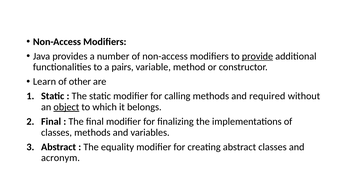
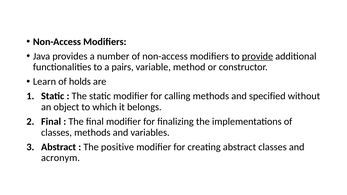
other: other -> holds (80, 82)
required: required -> specified (267, 96)
object underline: present -> none (66, 107)
equality: equality -> positive (117, 147)
